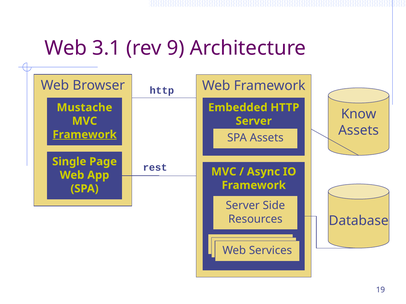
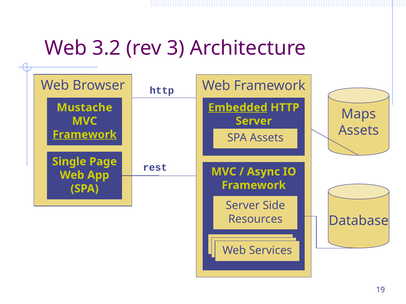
3.1: 3.1 -> 3.2 (107, 48)
9: 9 -> 3 (176, 48)
Embedded underline: none -> present (238, 108)
Know: Know -> Maps (359, 114)
